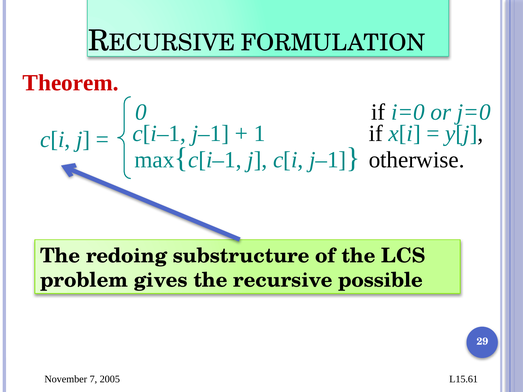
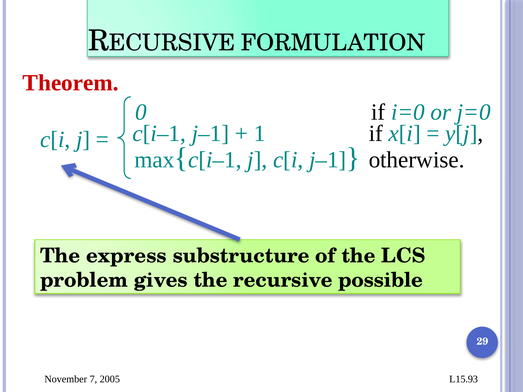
redoing: redoing -> express (126, 256)
L15.61: L15.61 -> L15.93 (464, 380)
